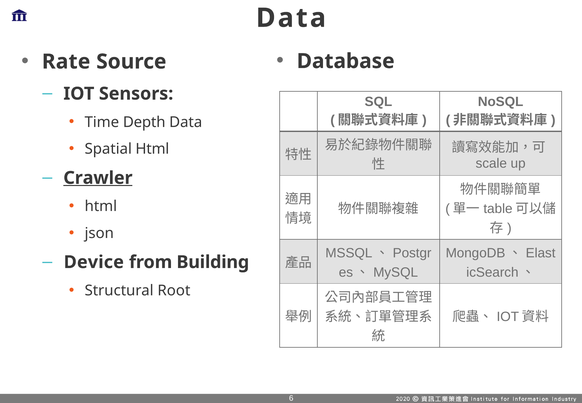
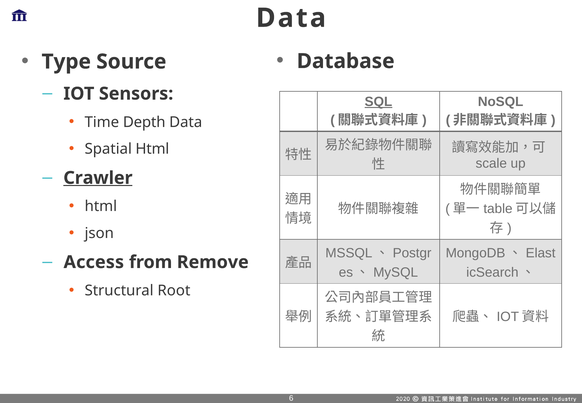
Rate: Rate -> Type (66, 62)
SQL underline: none -> present (378, 102)
Device: Device -> Access (94, 262)
Building: Building -> Remove (213, 262)
